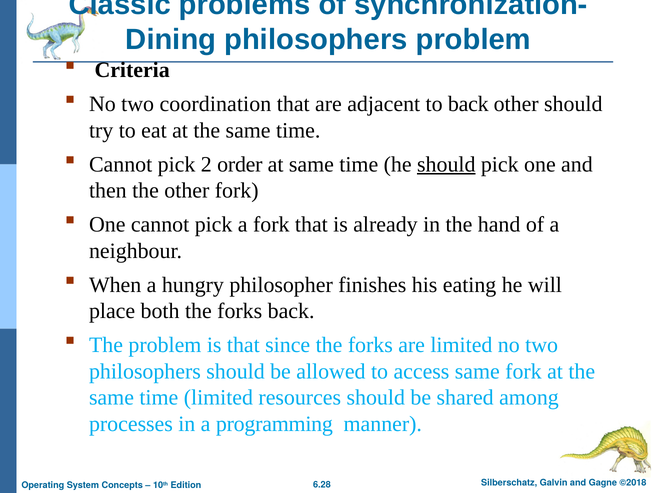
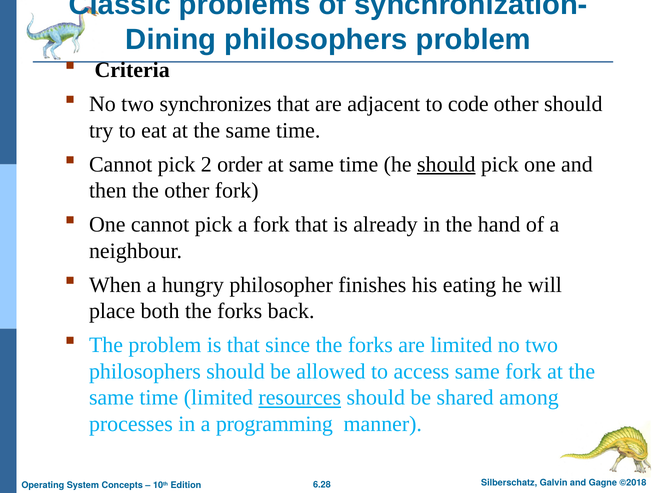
coordination: coordination -> synchronizes (216, 104)
to back: back -> code (468, 104)
resources underline: none -> present (300, 397)
